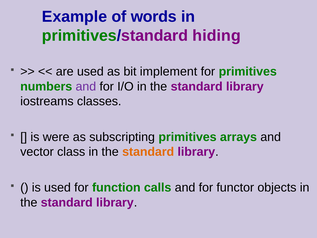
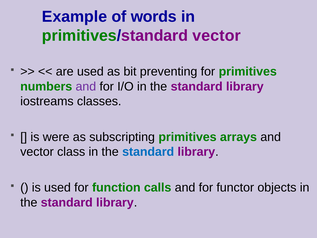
primitives/standard hiding: hiding -> vector (217, 36)
implement: implement -> preventing (169, 72)
standard colour: orange -> blue (148, 152)
